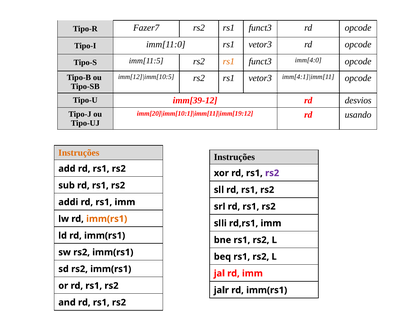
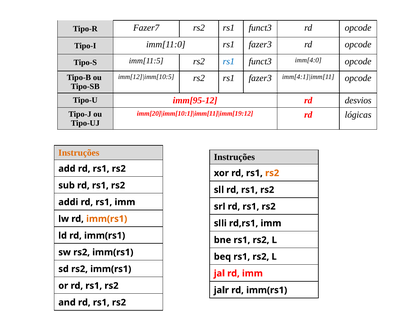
imm[11:0 rs1 vetor3: vetor3 -> fazer3 (260, 45)
rs1 colour: orange -> blue (229, 62)
rs2 rs1 vetor3: vetor3 -> fazer3 (260, 78)
imm[39-12: imm[39-12 -> imm[95-12 (195, 101)
usando: usando -> lógicas (358, 115)
rs2 colour: purple -> orange (272, 173)
